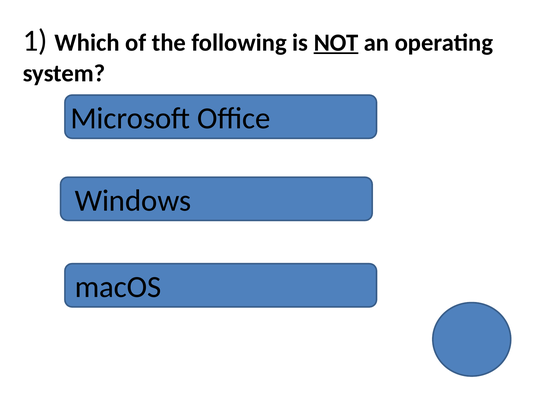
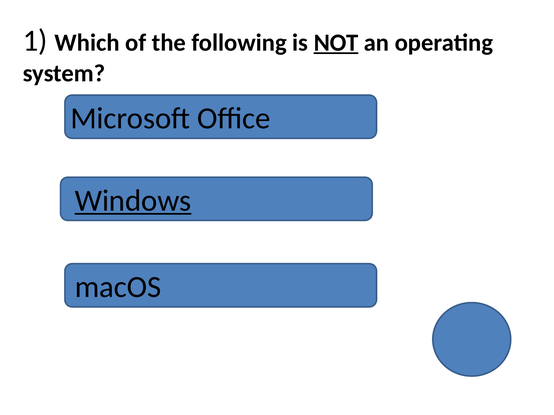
Windows underline: none -> present (133, 201)
